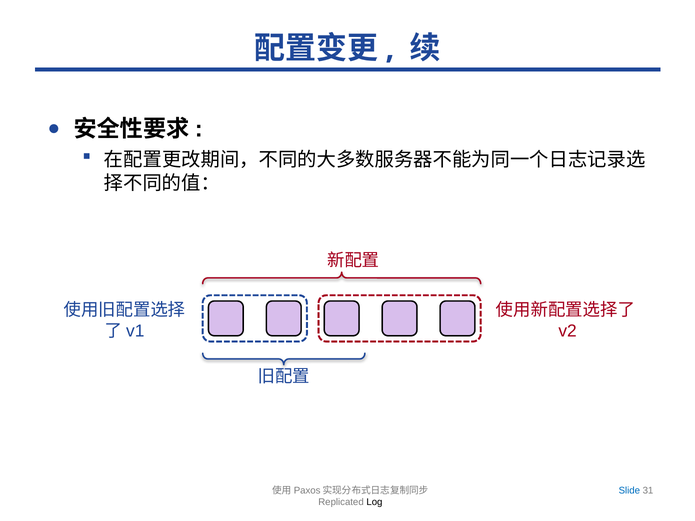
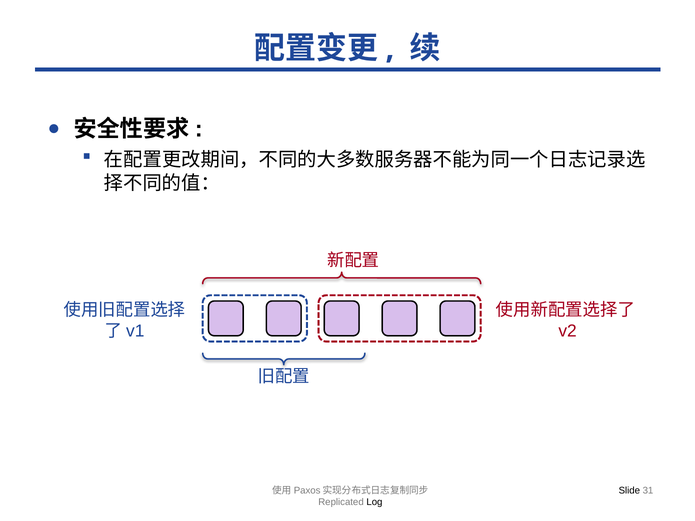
Slide colour: blue -> black (629, 491)
